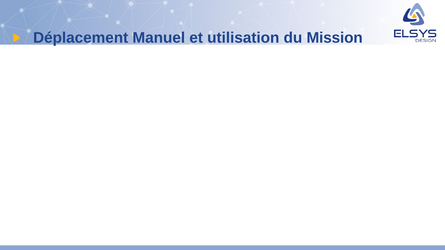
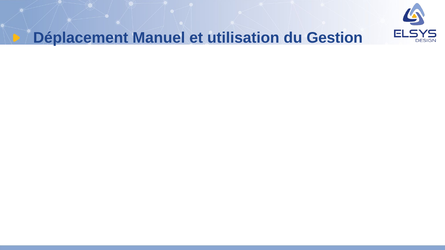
Mission: Mission -> Gestion (335, 38)
